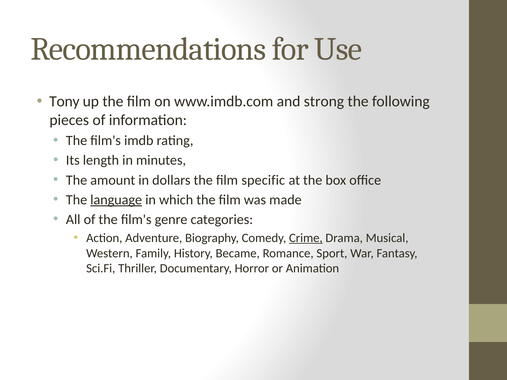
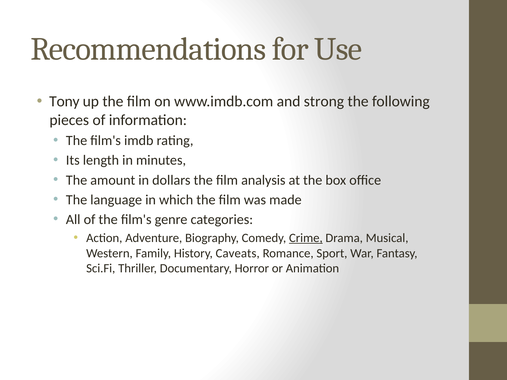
specific: specific -> analysis (263, 180)
language underline: present -> none (116, 200)
Became: Became -> Caveats (238, 253)
